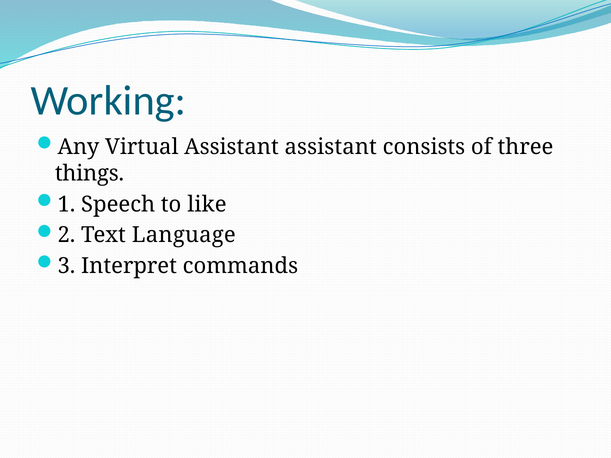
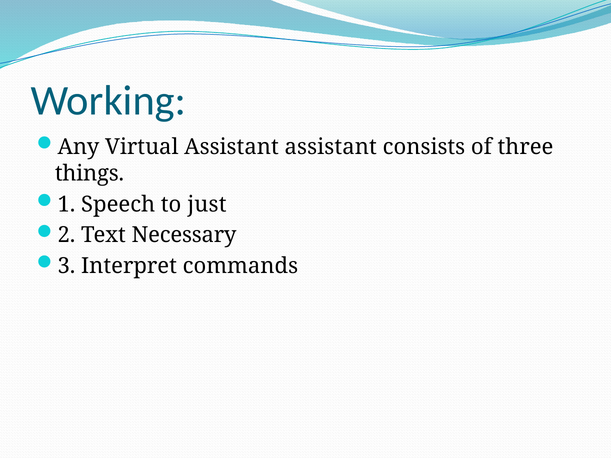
like: like -> just (207, 204)
Language: Language -> Necessary (184, 235)
